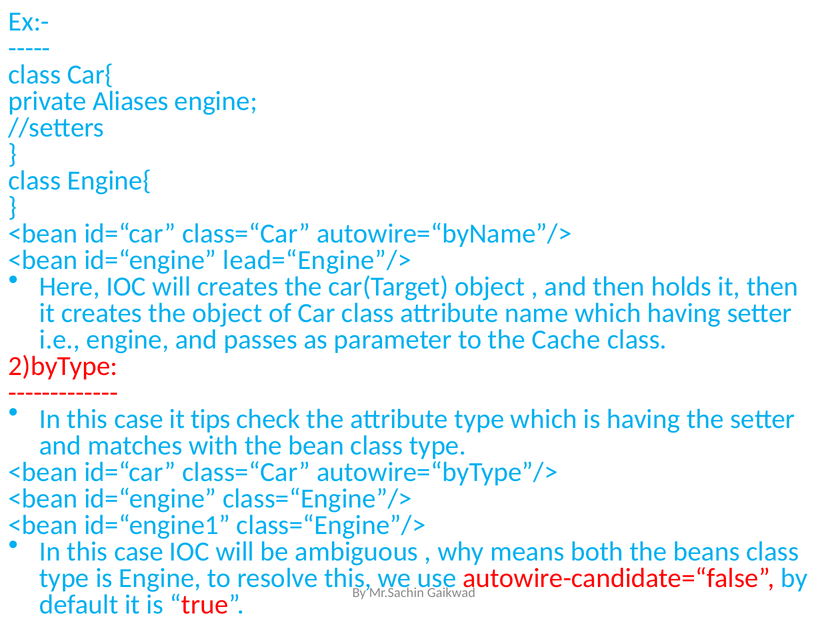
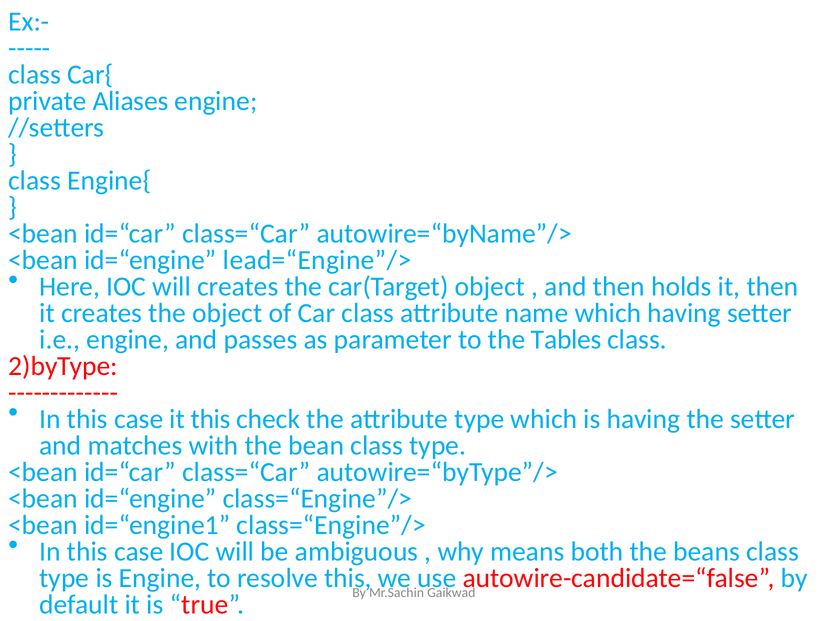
Cache: Cache -> Tables (566, 340)
it tips: tips -> this (211, 419)
